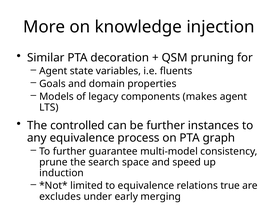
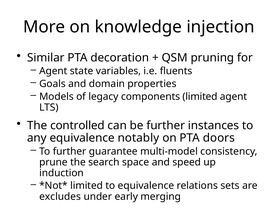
components makes: makes -> limited (200, 97)
process: process -> notably (138, 138)
graph: graph -> doors (219, 138)
true: true -> sets (230, 186)
